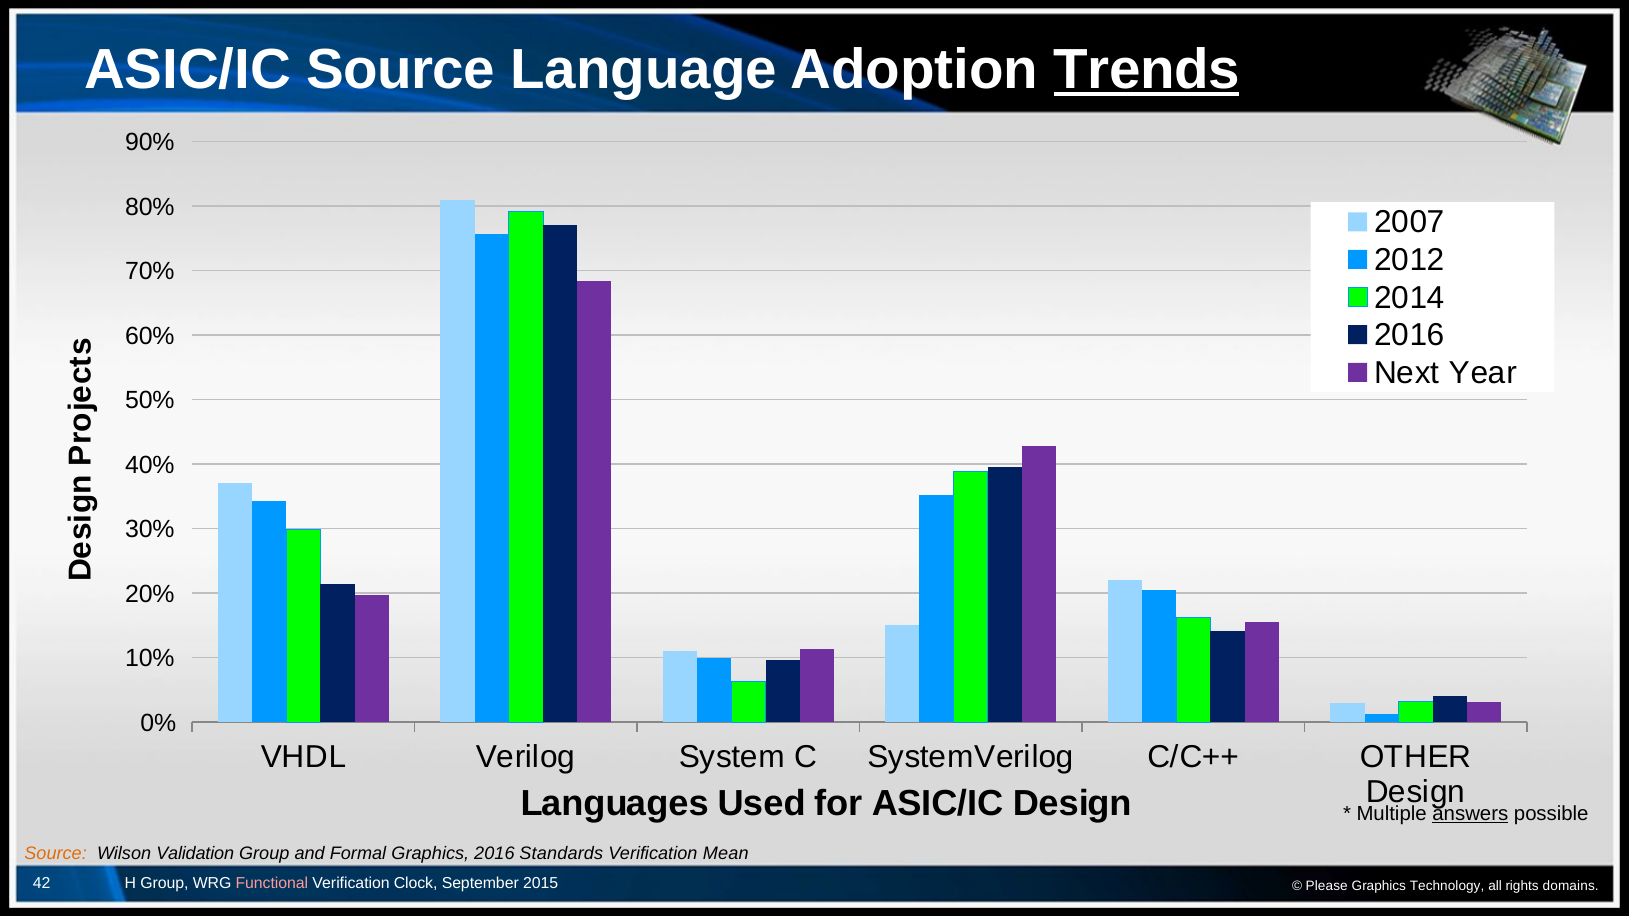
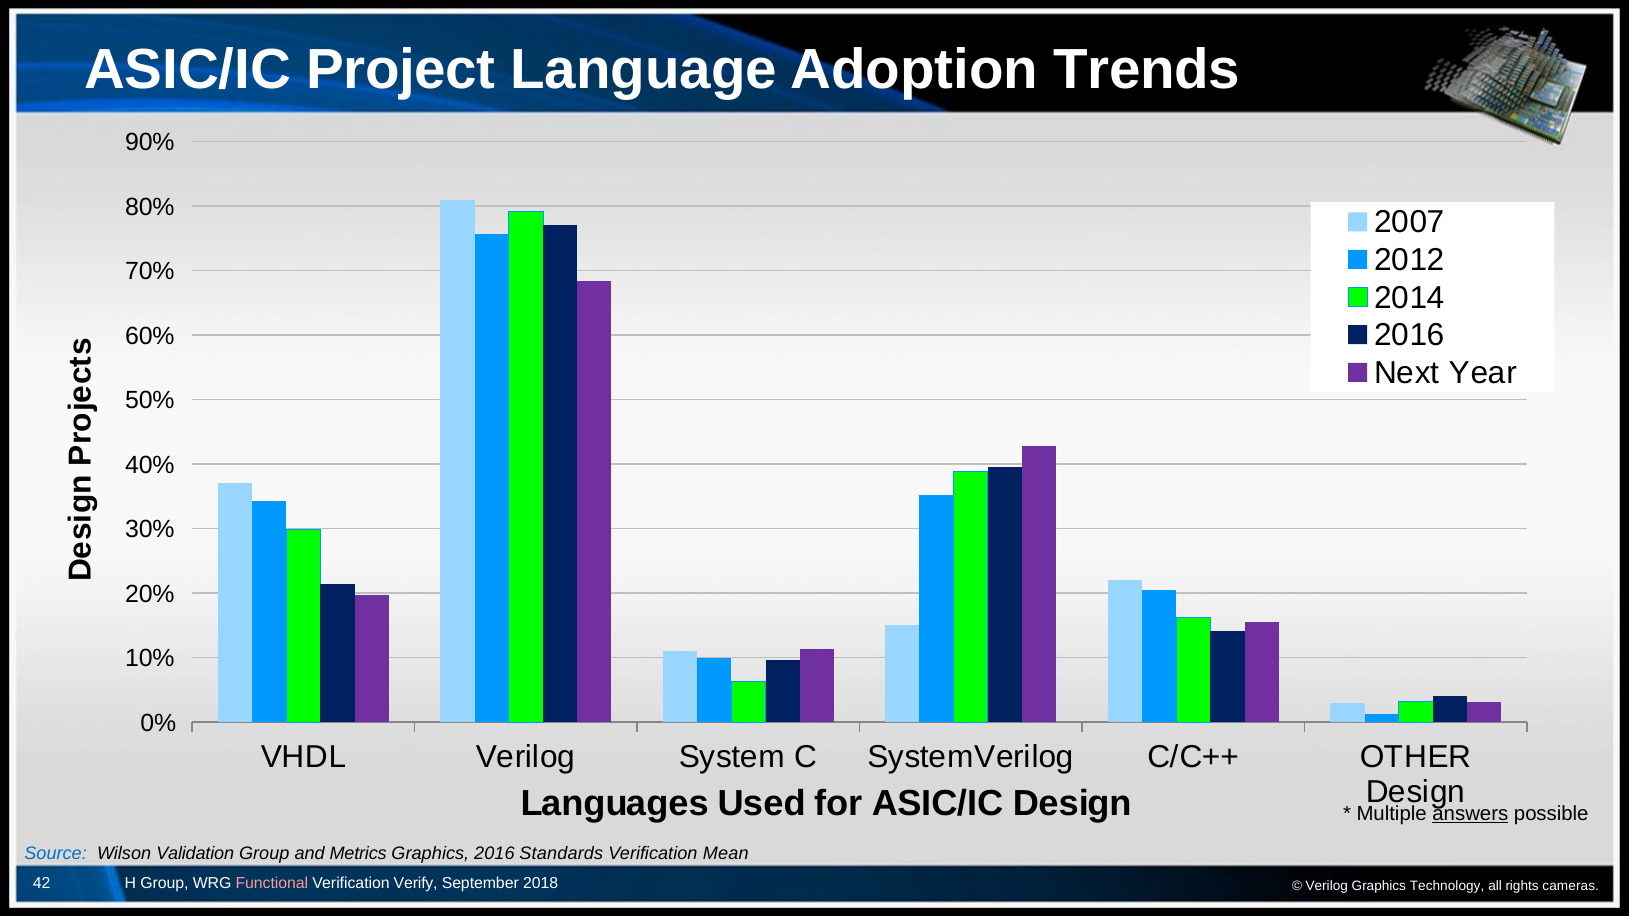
ASIC/IC Source: Source -> Project (401, 70)
Trends underline: present -> none (1147, 70)
Source colour: orange -> blue (56, 854)
Formal: Formal -> Metrics (358, 854)
Clock: Clock -> Verify (416, 884)
2015: 2015 -> 2018 (541, 884)
Please: Please -> Verilog (1327, 887)
domains: domains -> cameras (1571, 887)
